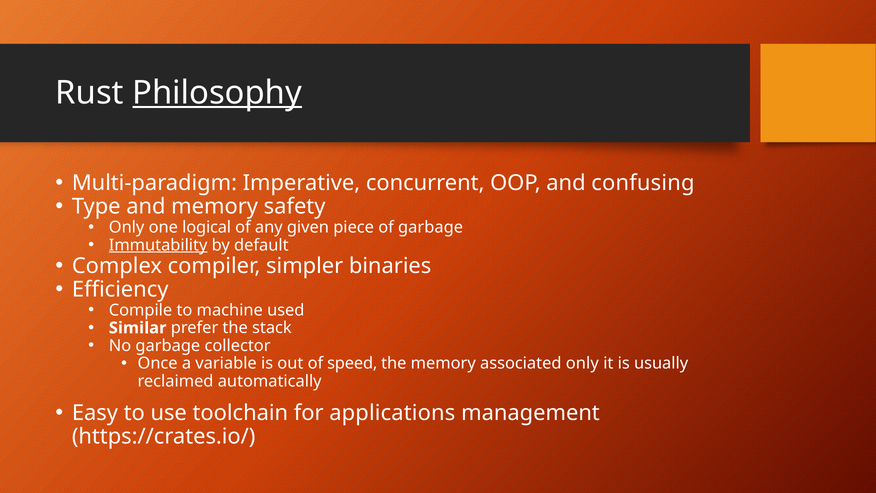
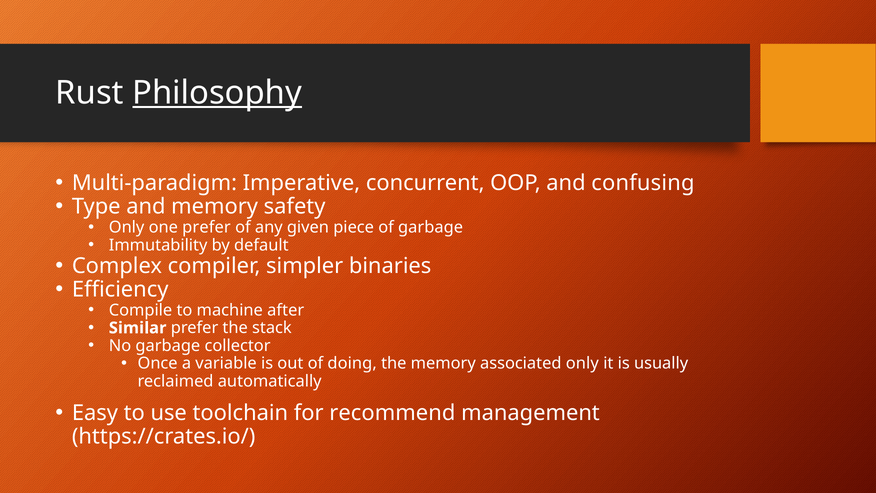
one logical: logical -> prefer (207, 227)
Immutability underline: present -> none (158, 245)
used: used -> after (286, 310)
speed: speed -> doing (352, 363)
applications: applications -> recommend (392, 413)
